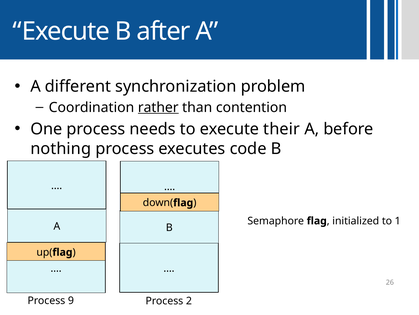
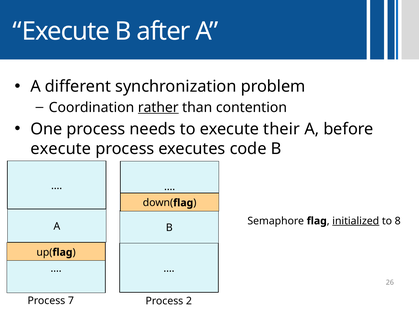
nothing: nothing -> execute (61, 148)
initialized underline: none -> present (356, 220)
1: 1 -> 8 (398, 220)
9: 9 -> 7 (71, 300)
